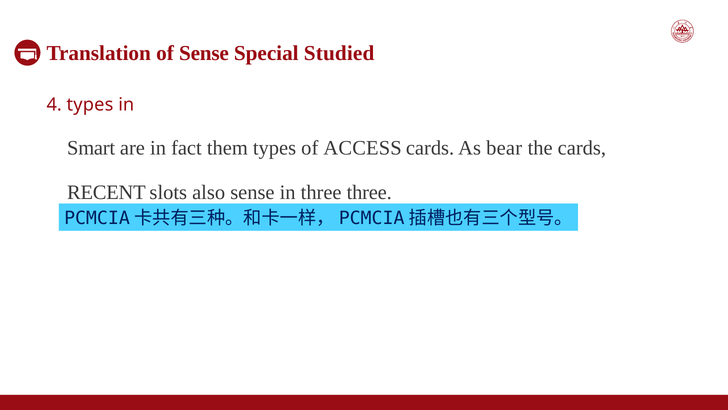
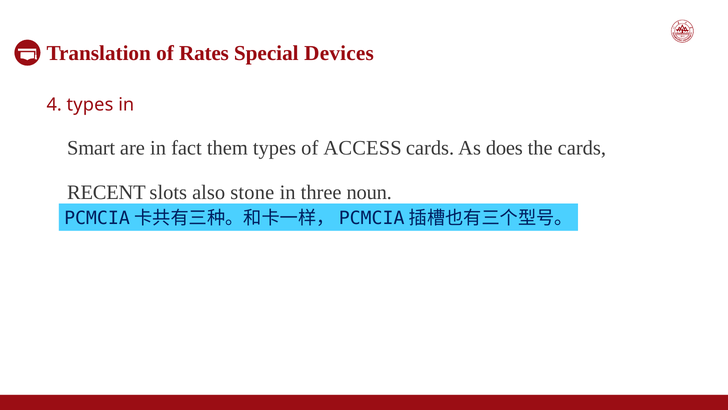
of Sense: Sense -> Rates (204, 53)
Studied: Studied -> Devices (339, 53)
bear: bear -> does (504, 148)
also sense: sense -> stone (252, 192)
three three: three -> noun (369, 192)
